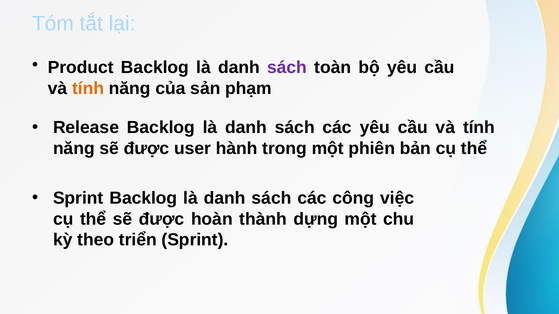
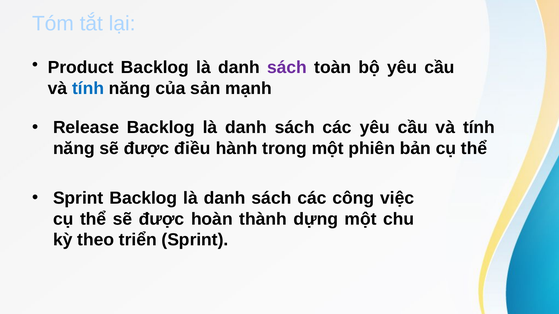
tính colour: orange -> blue (88, 89)
phạm: phạm -> mạnh (249, 89)
user: user -> điều (192, 149)
